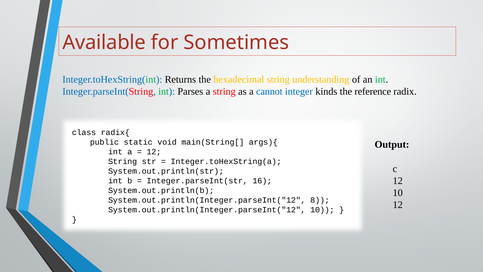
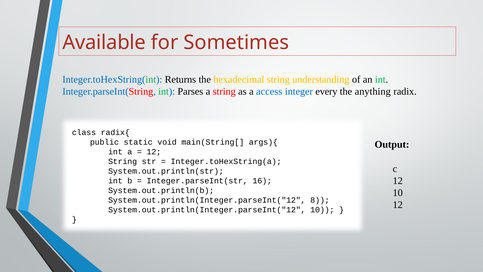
cannot: cannot -> access (269, 92)
kinds: kinds -> every (326, 92)
reference: reference -> anything (373, 92)
